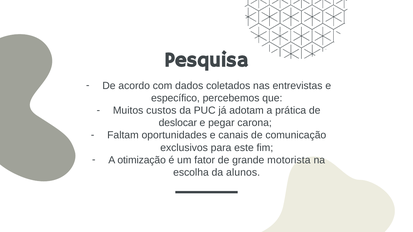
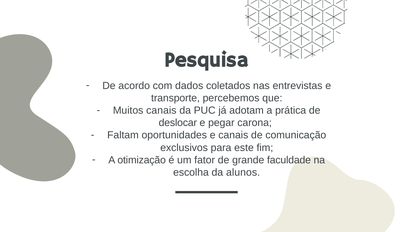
específico: específico -> transporte (175, 98)
Muitos custos: custos -> canais (161, 111)
motorista: motorista -> faculdade (289, 160)
